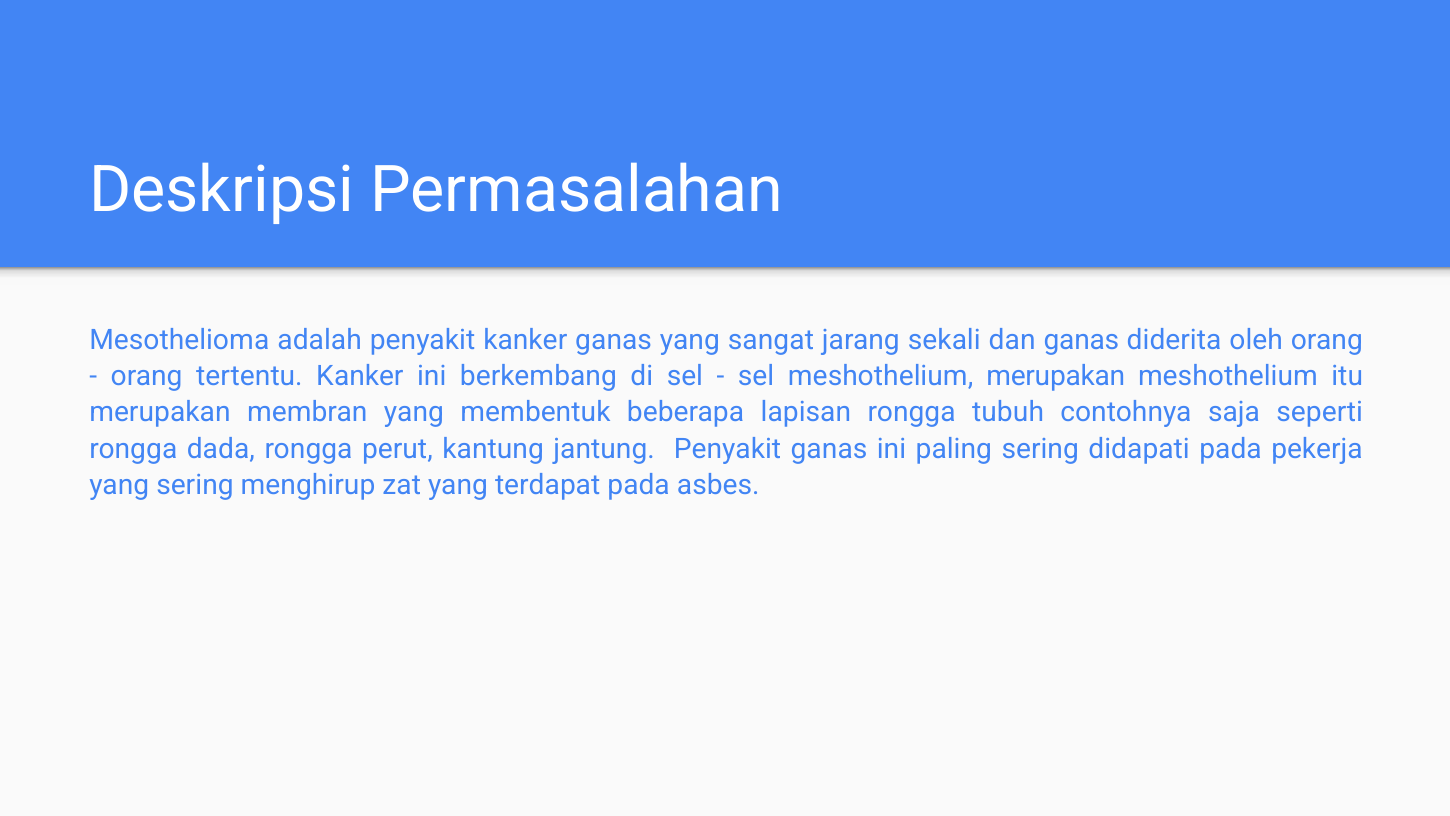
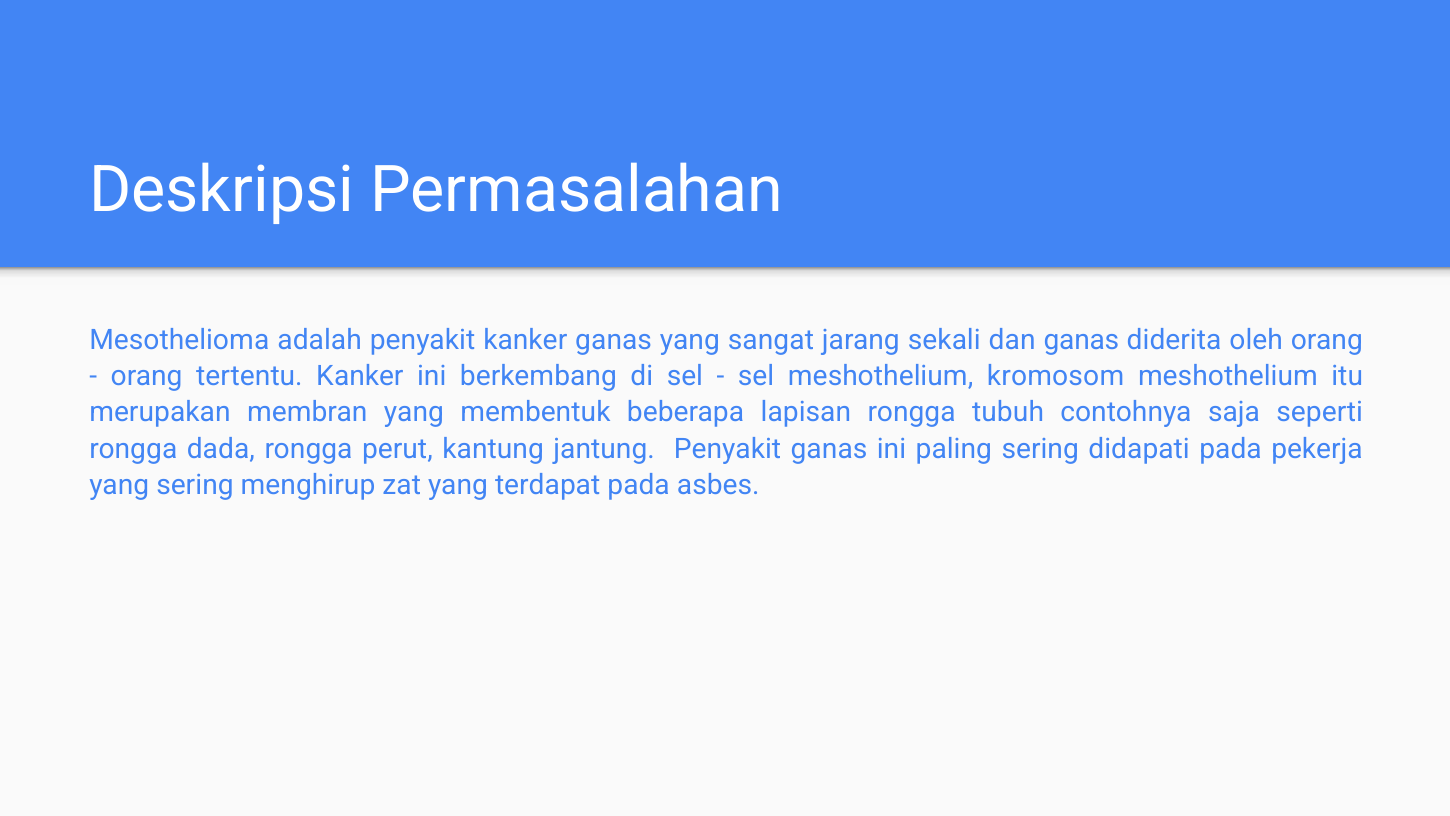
meshothelium merupakan: merupakan -> kromosom (1056, 376)
